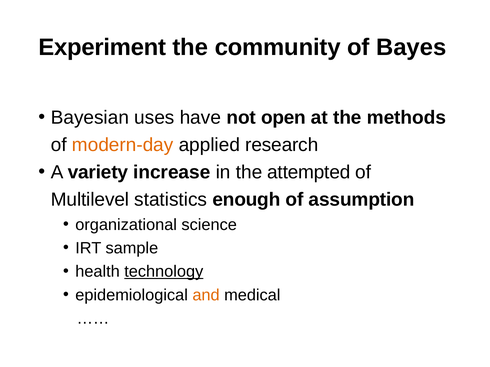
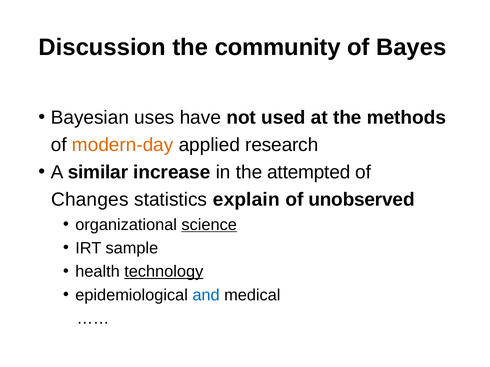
Experiment: Experiment -> Discussion (102, 47)
open: open -> used (283, 118)
variety: variety -> similar (98, 173)
Multilevel: Multilevel -> Changes (90, 200)
enough: enough -> explain (246, 200)
assumption: assumption -> unobserved (362, 200)
science underline: none -> present (209, 225)
and colour: orange -> blue (206, 295)
